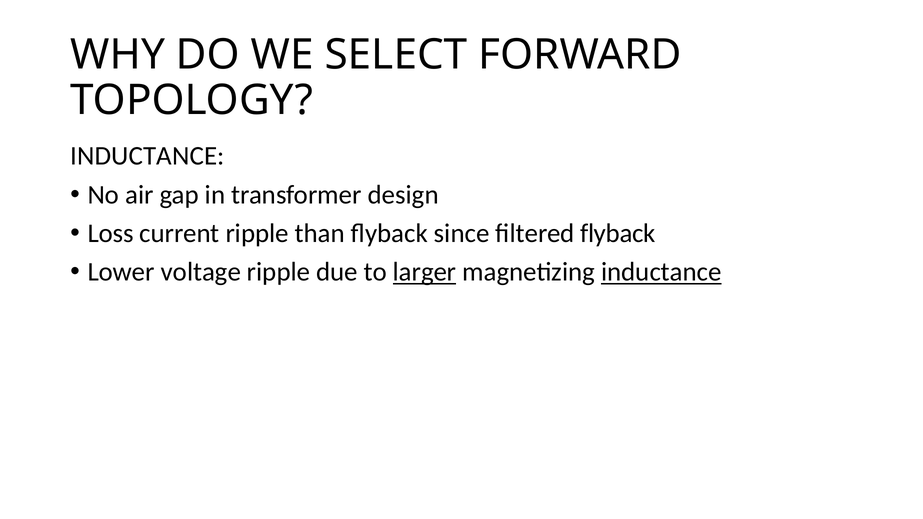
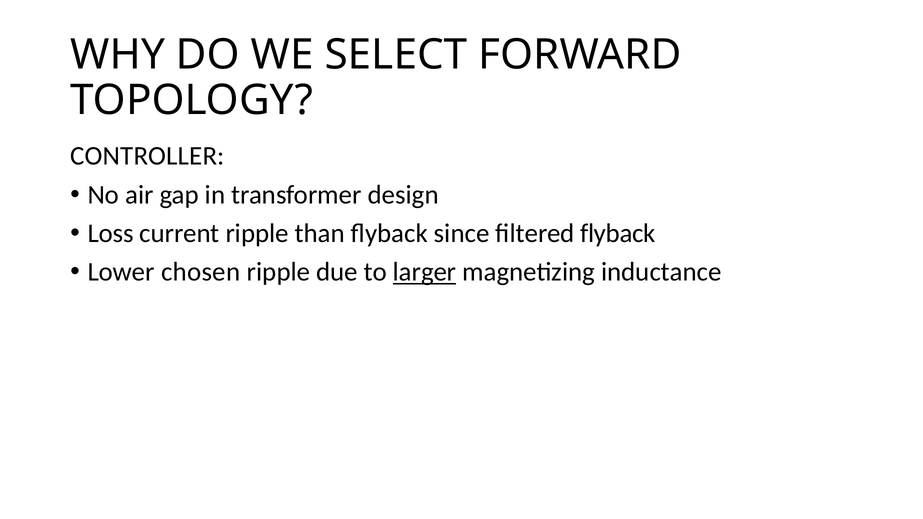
INDUCTANCE: INDUCTANCE -> CONTROLLER (147, 156)
voltage: voltage -> chosen (201, 272)
inductance underline: present -> none (661, 272)
